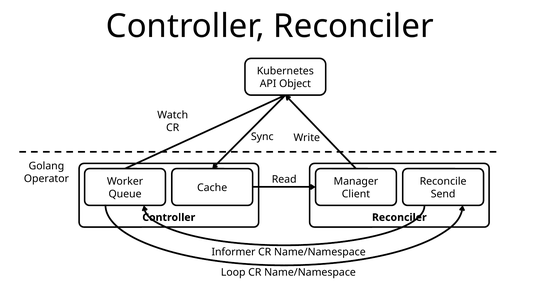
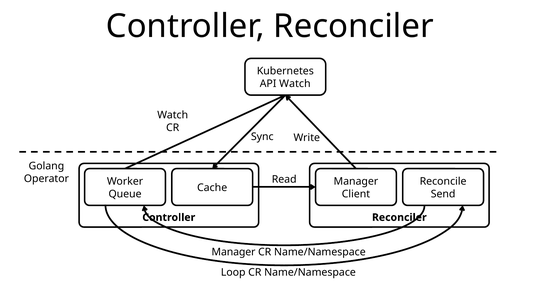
API Object: Object -> Watch (295, 84)
Informer: Informer -> Manager (234, 252)
